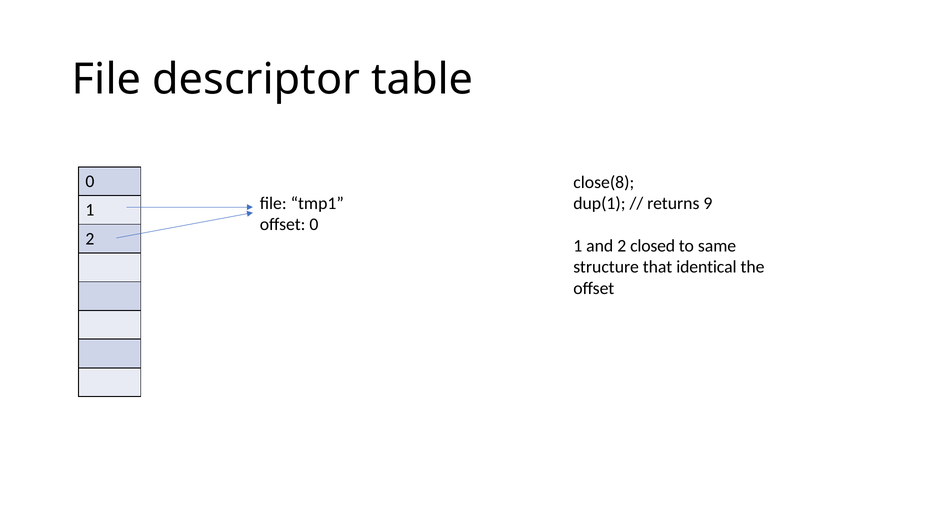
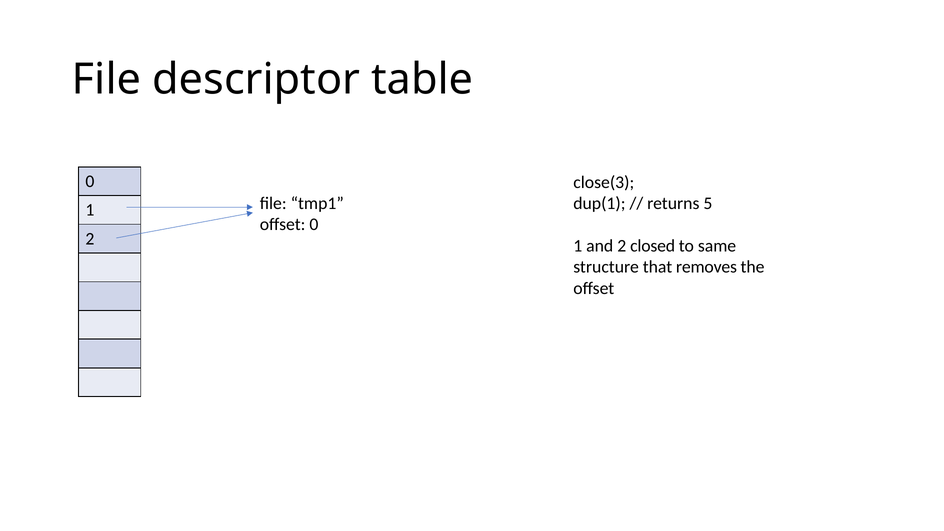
close(8: close(8 -> close(3 (604, 182)
9: 9 -> 5 (708, 203)
identical: identical -> removes (706, 267)
